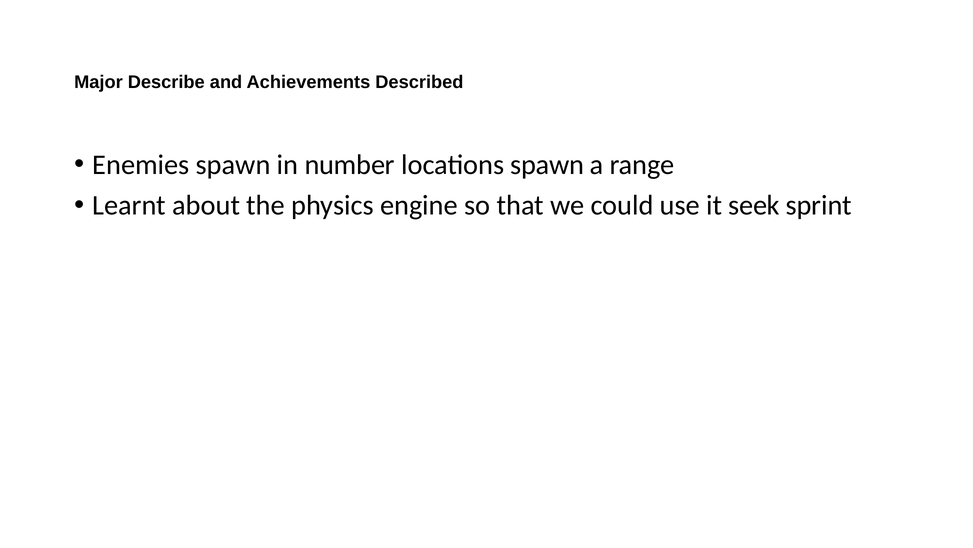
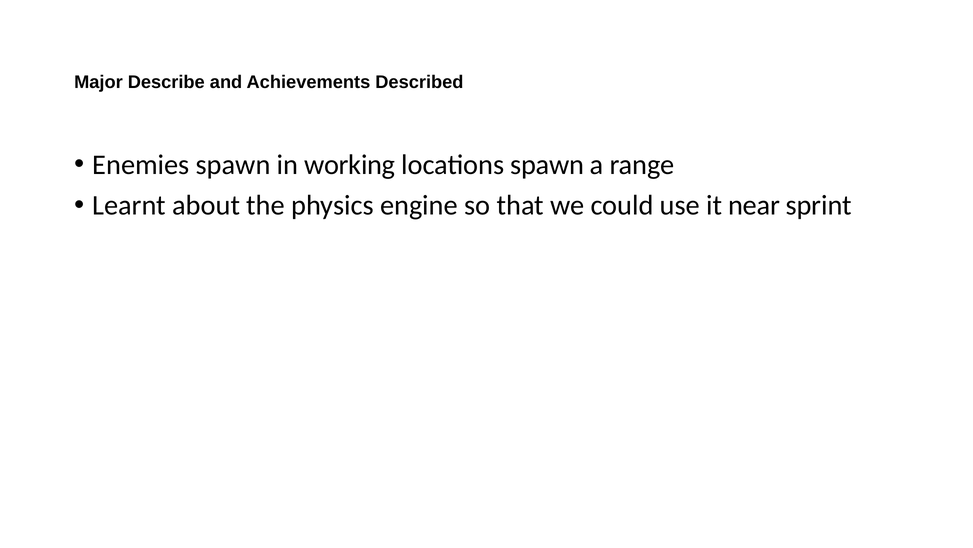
number: number -> working (350, 164)
seek: seek -> near (754, 205)
